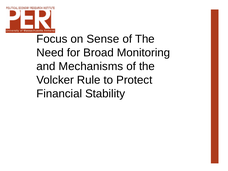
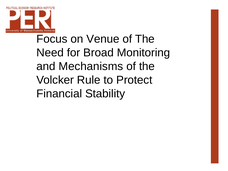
Sense: Sense -> Venue (103, 39)
